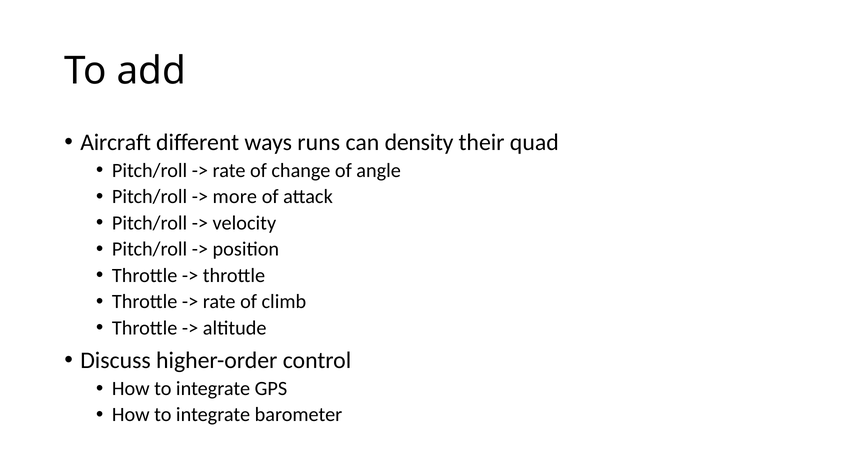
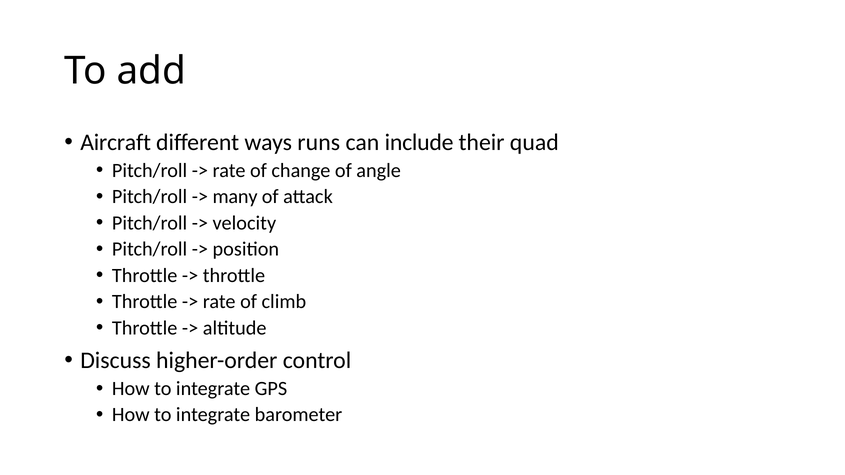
density: density -> include (419, 142)
more: more -> many (235, 197)
